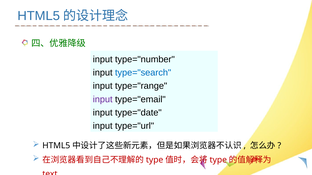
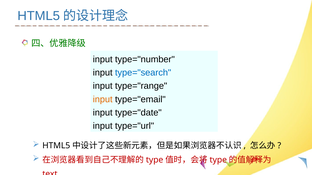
input colour: purple -> orange (103, 100)
